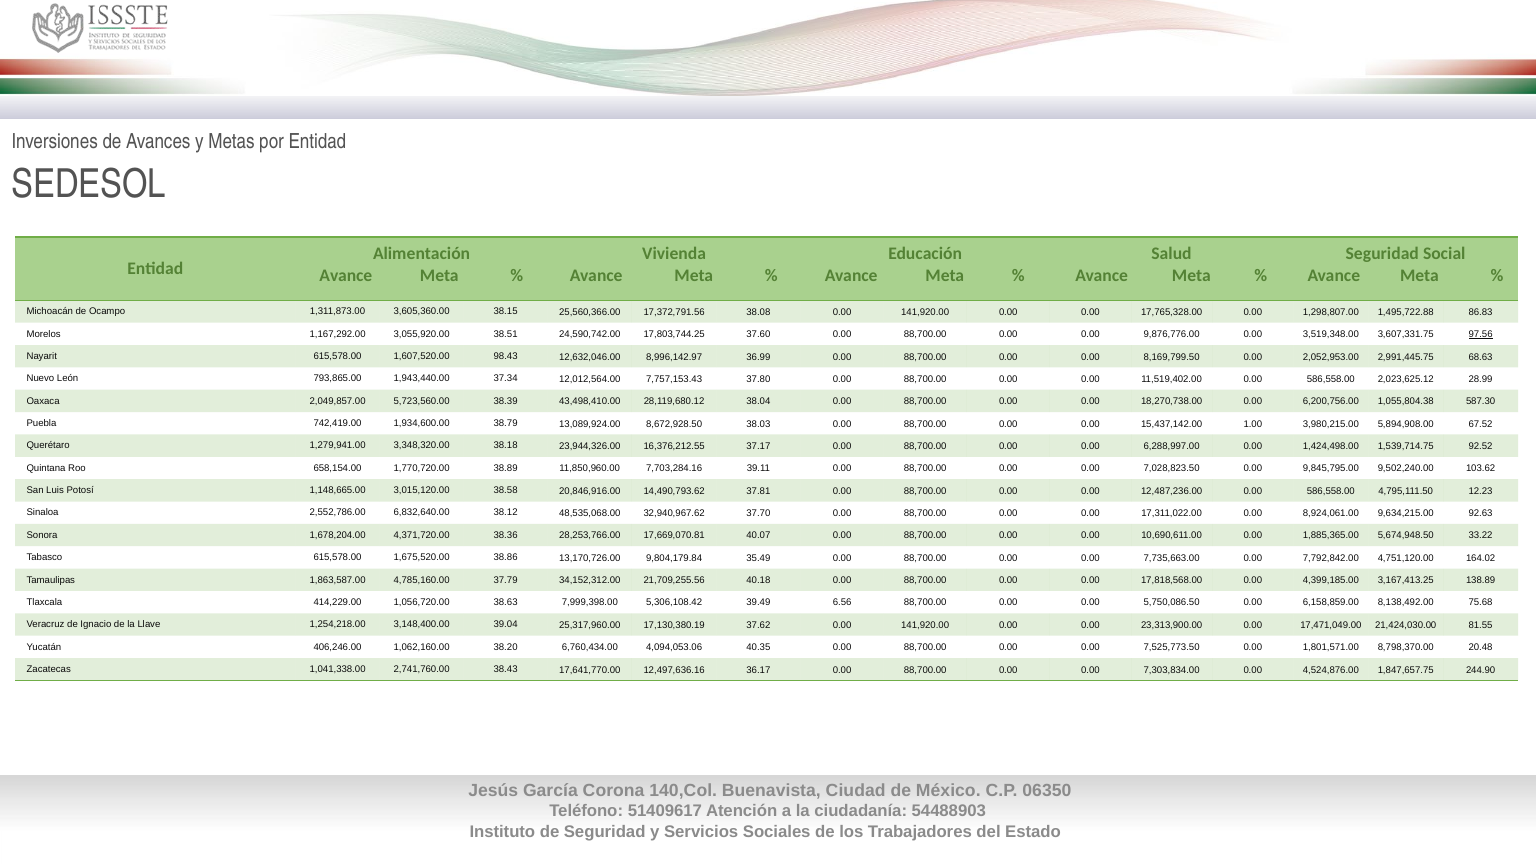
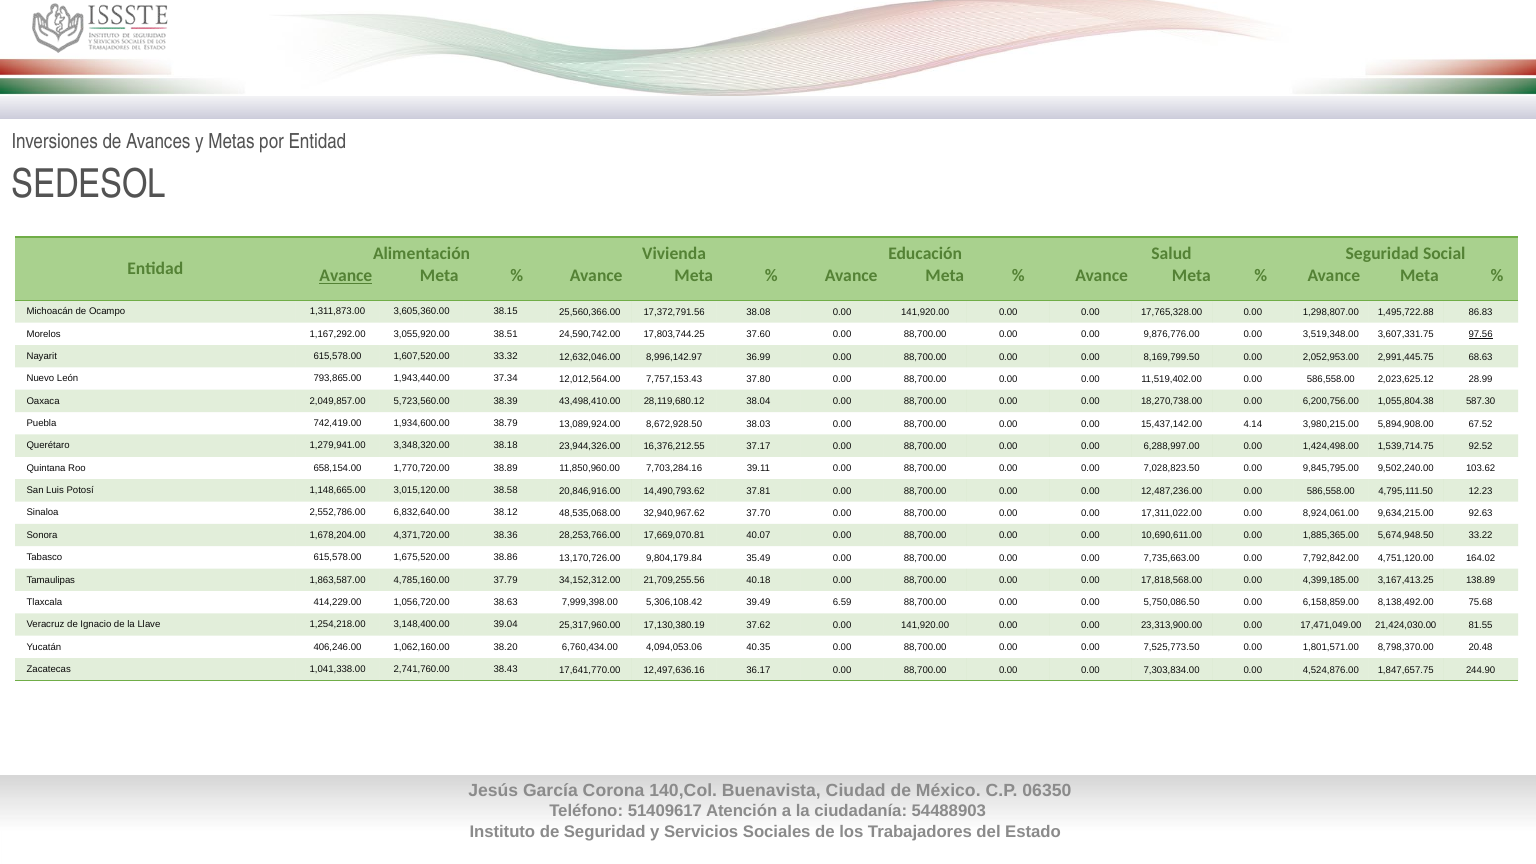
Avance underline: none -> present (346, 275)
98.43: 98.43 -> 33.32 (506, 356)
1.00: 1.00 -> 4.14 (1253, 424)
6.56: 6.56 -> 6.59 (842, 603)
